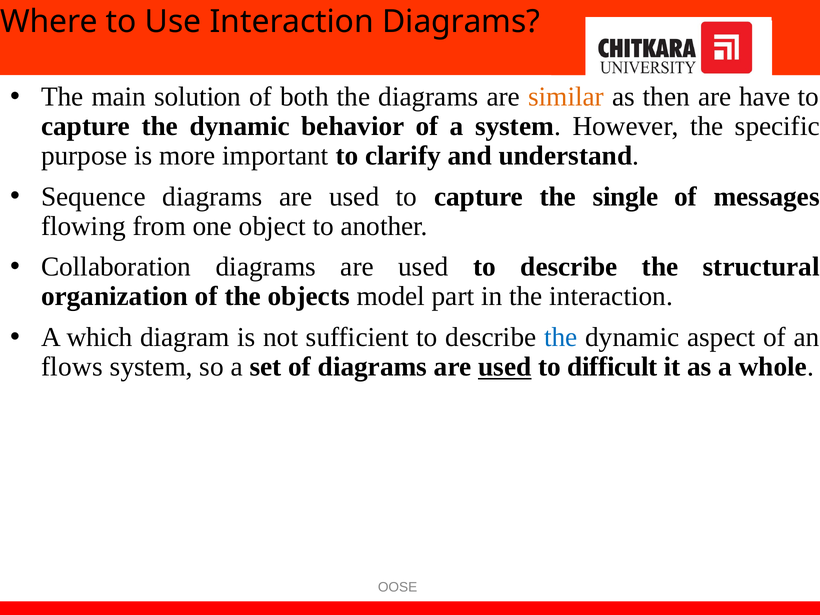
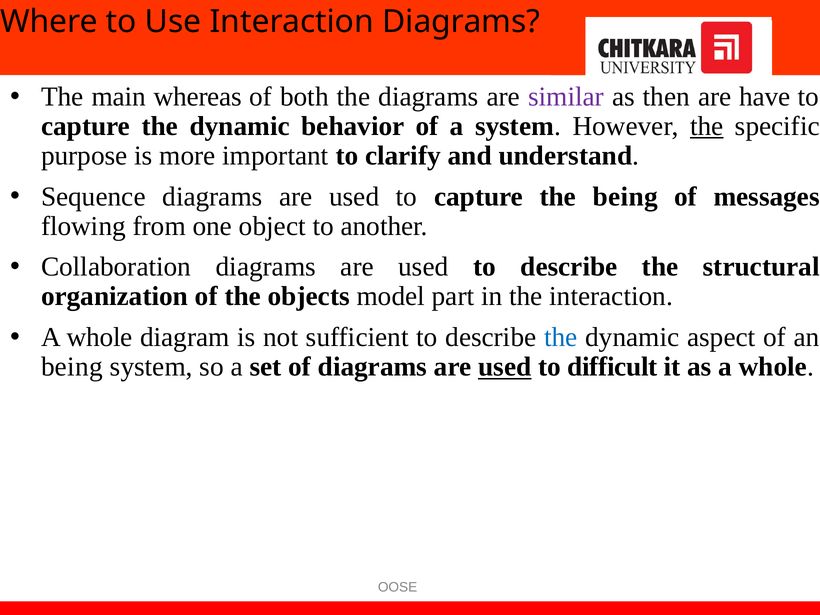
solution: solution -> whereas (198, 97)
similar colour: orange -> purple (566, 97)
the underline: none -> present (707, 126)
the single: single -> being (625, 196)
which: which -> whole (100, 337)
flows: flows -> being (72, 367)
